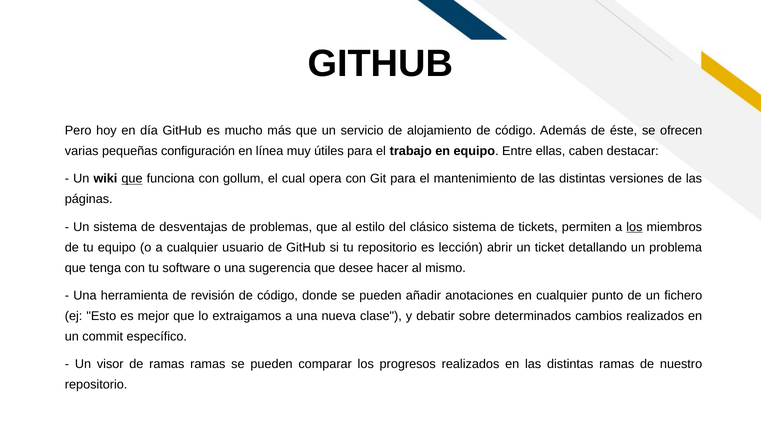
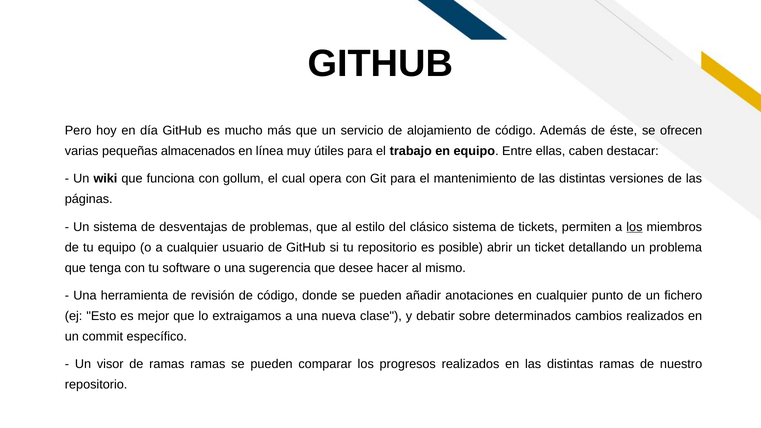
configuración: configuración -> almacenados (198, 151)
que underline: present -> none (132, 179)
lección: lección -> posible (461, 247)
